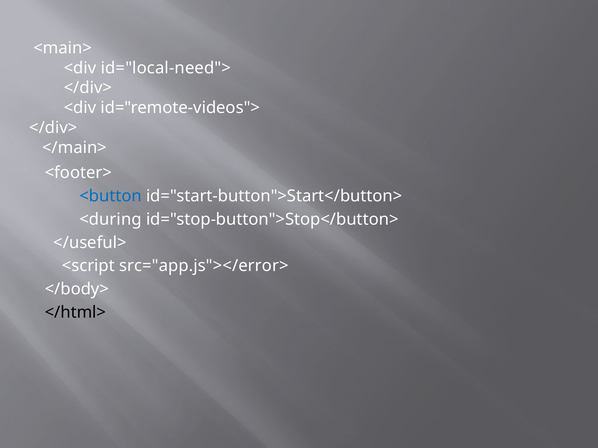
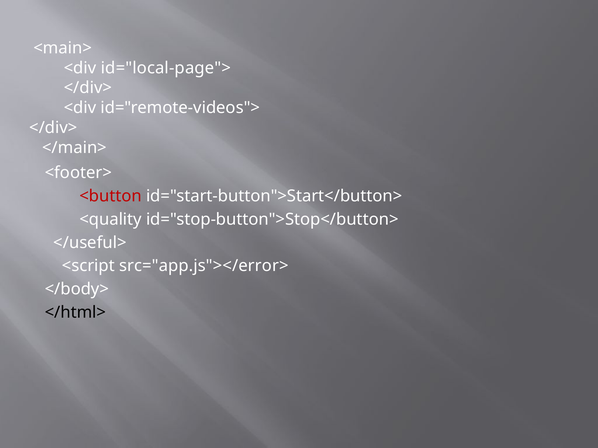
id="local-need">: id="local-need"> -> id="local-page"> (166, 68)
<button colour: blue -> red (111, 196)
<during: <during -> <quality (111, 220)
